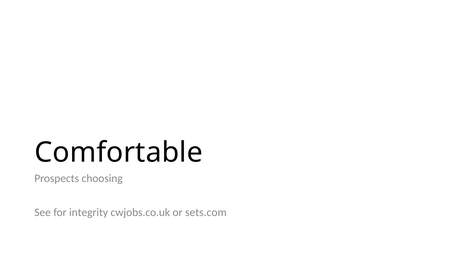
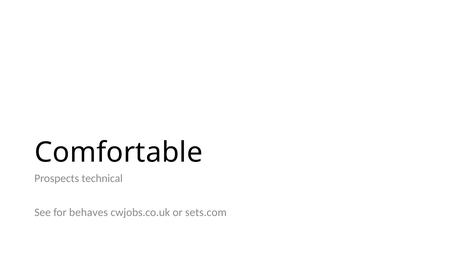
choosing: choosing -> technical (102, 179)
integrity: integrity -> behaves (89, 213)
